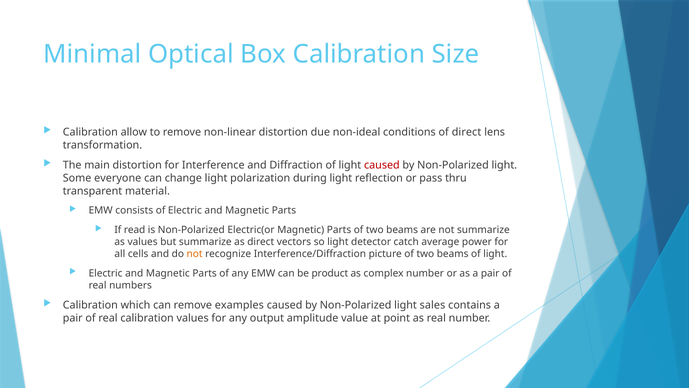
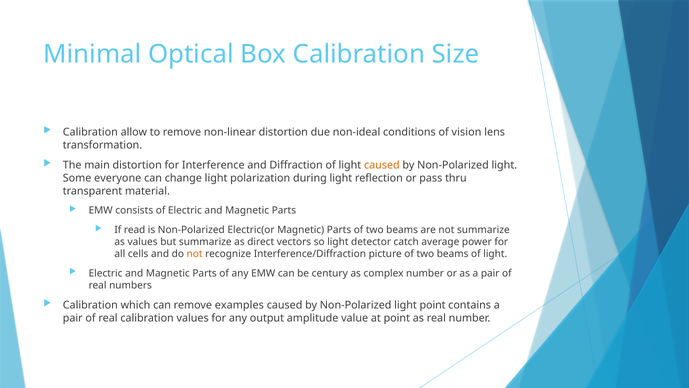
of direct: direct -> vision (467, 132)
caused colour: red -> orange (382, 165)
product: product -> century (330, 273)
light sales: sales -> point (433, 305)
